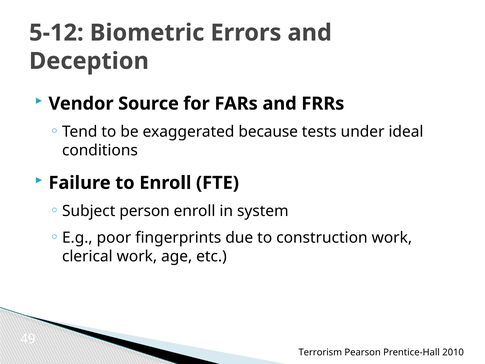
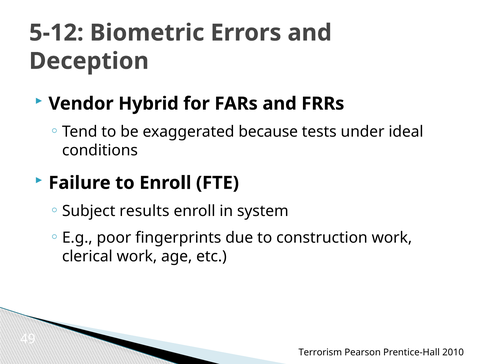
Source: Source -> Hybrid (148, 104)
person: person -> results (144, 211)
